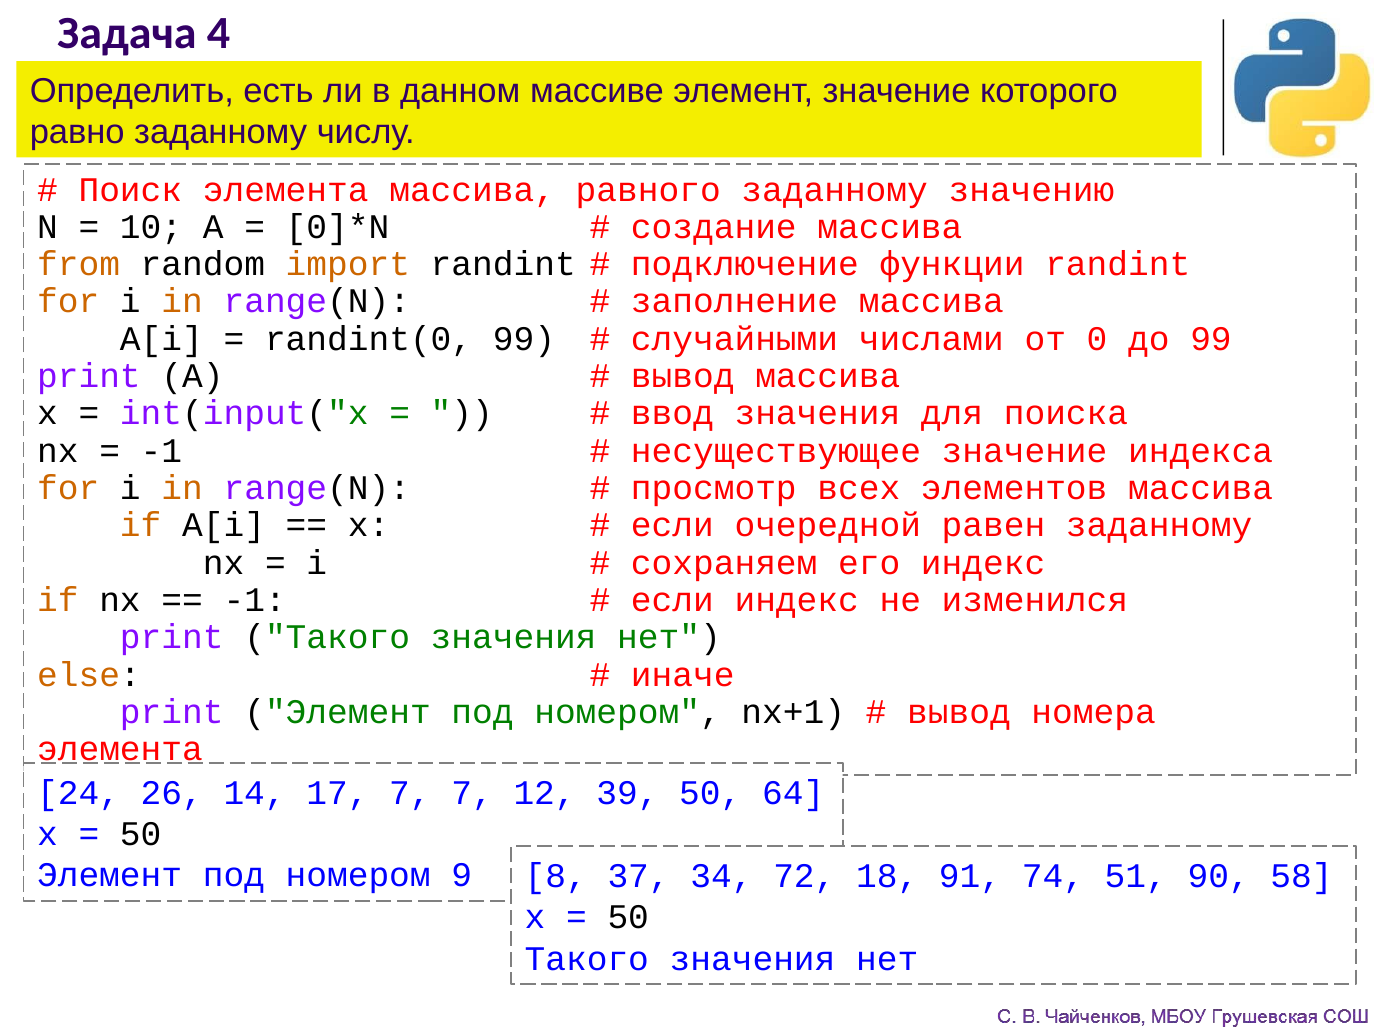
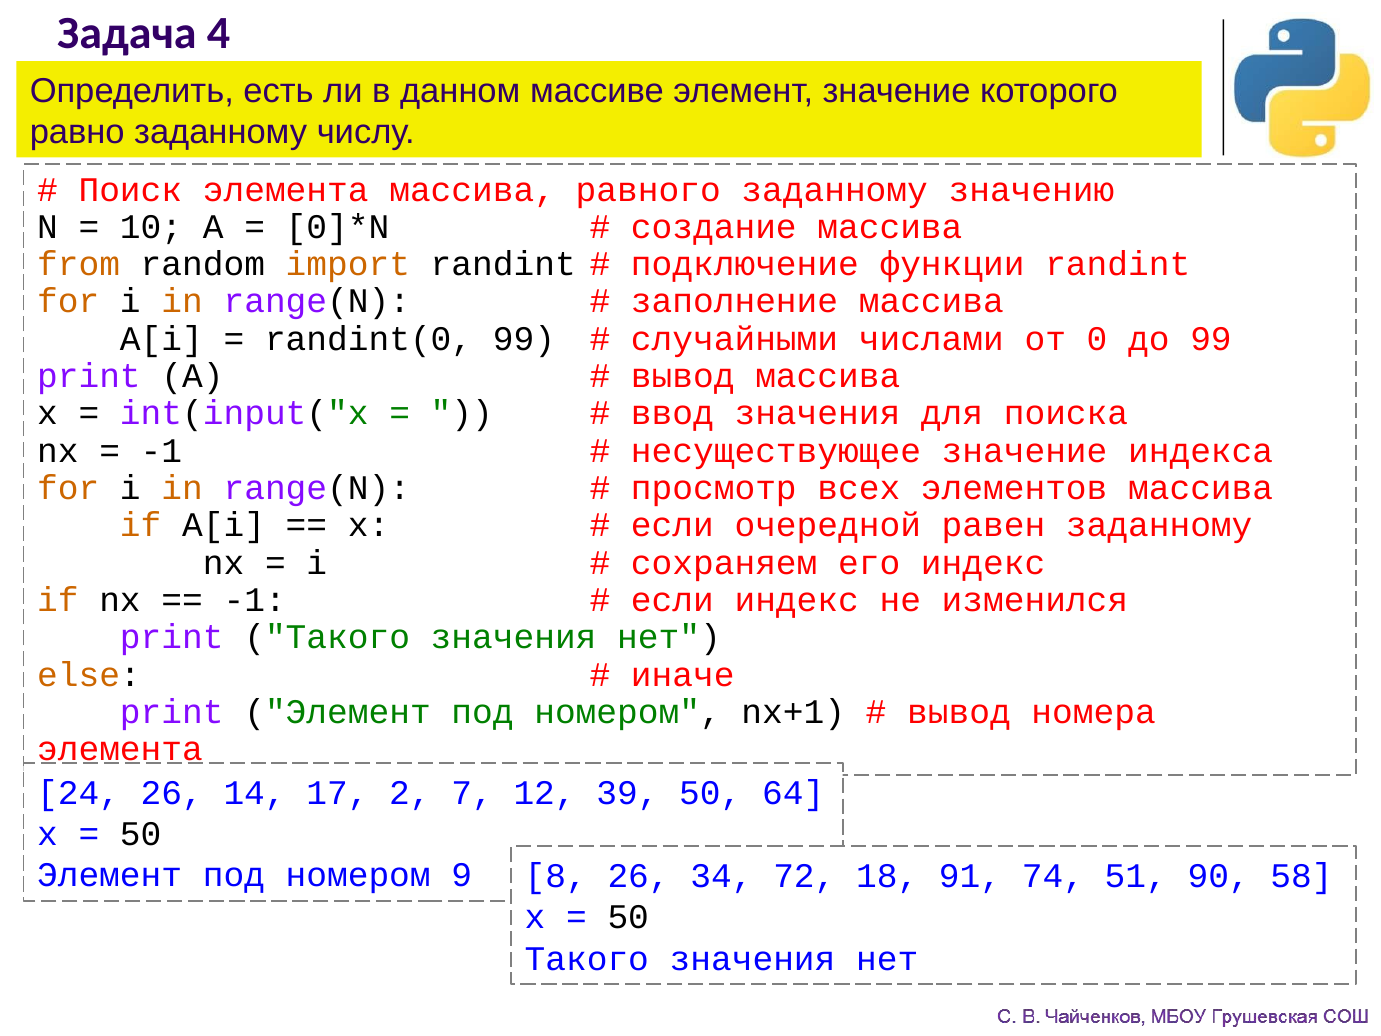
17 7: 7 -> 2 (410, 792)
8 37: 37 -> 26 (639, 876)
